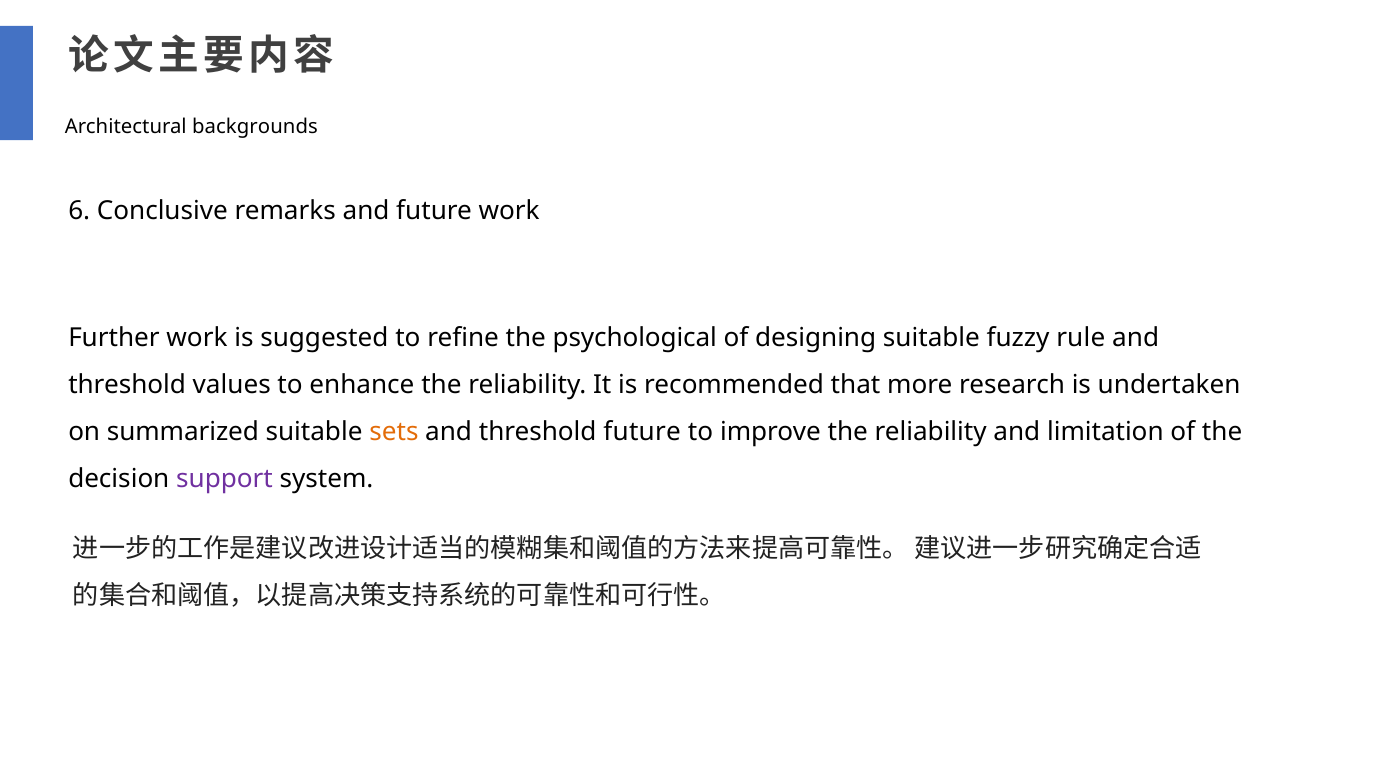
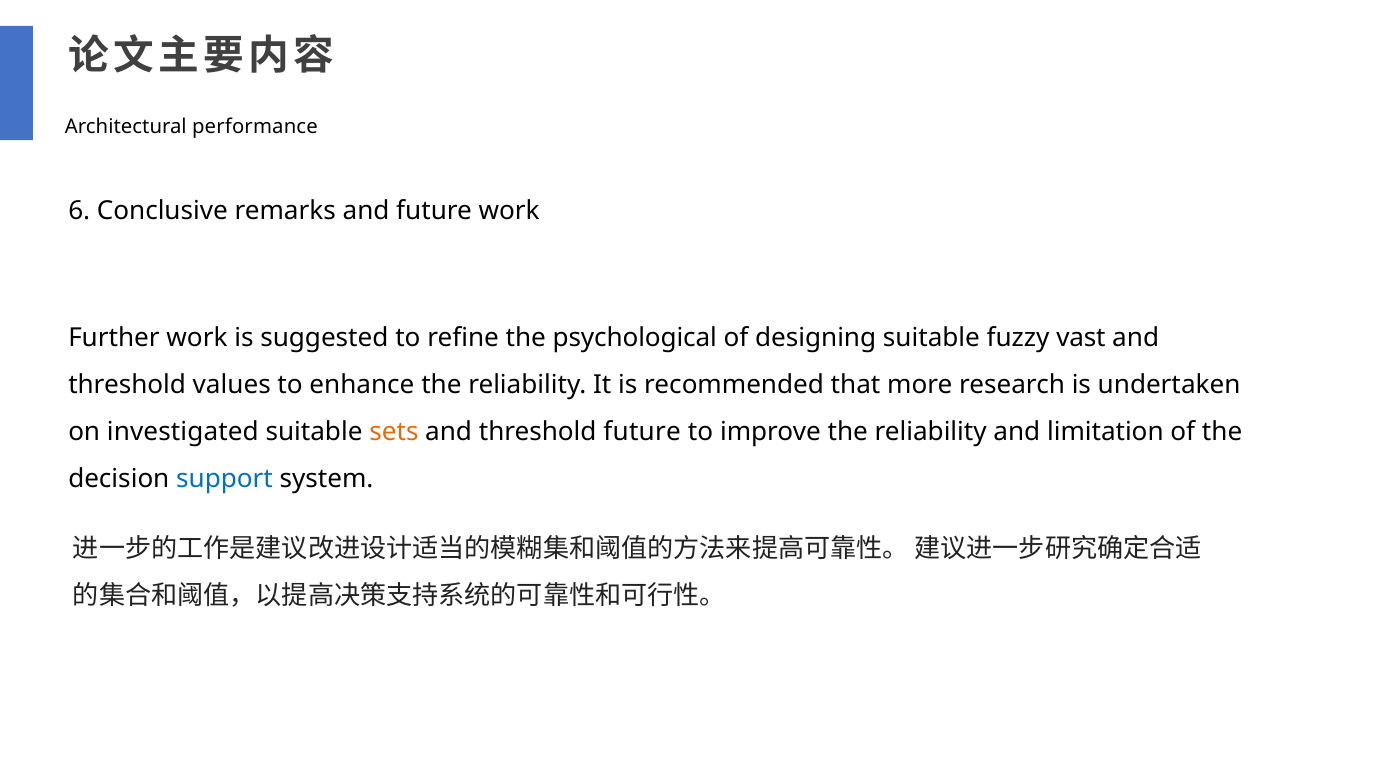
backgrounds: backgrounds -> performance (255, 127)
rule: rule -> vast (1081, 338)
summarized: summarized -> investigated (183, 433)
support colour: purple -> blue (225, 480)
